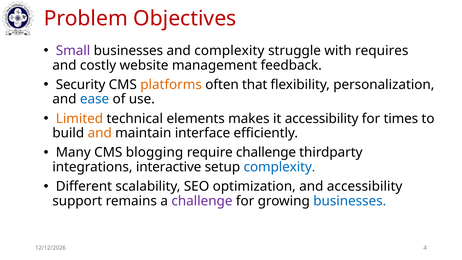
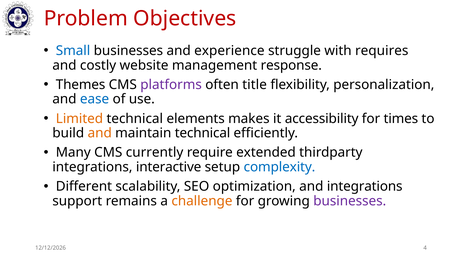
Small colour: purple -> blue (73, 51)
and complexity: complexity -> experience (229, 51)
feedback: feedback -> response (291, 65)
Security: Security -> Themes (81, 85)
platforms colour: orange -> purple (171, 85)
that: that -> title (255, 85)
maintain interface: interface -> technical (203, 133)
blogging: blogging -> currently (155, 152)
require challenge: challenge -> extended (266, 152)
and accessibility: accessibility -> integrations (365, 186)
challenge colour: purple -> orange (202, 201)
businesses colour: blue -> purple (350, 201)
